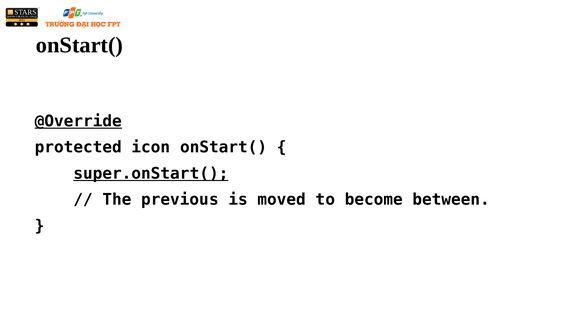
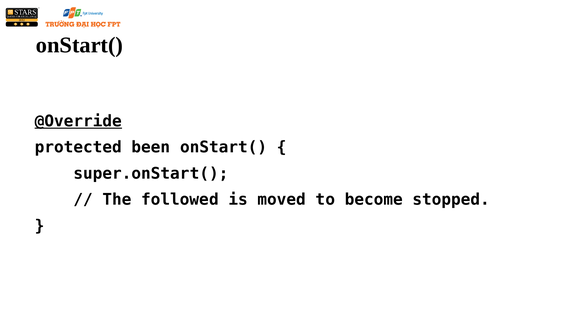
icon: icon -> been (151, 147)
super.onStart( underline: present -> none (151, 174)
previous: previous -> followed (180, 200)
between: between -> stopped (451, 200)
